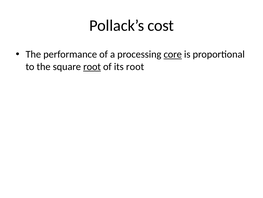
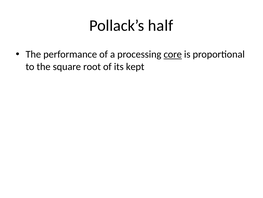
cost: cost -> half (161, 25)
root underline: present -> none (92, 66)
its root: root -> kept (135, 66)
